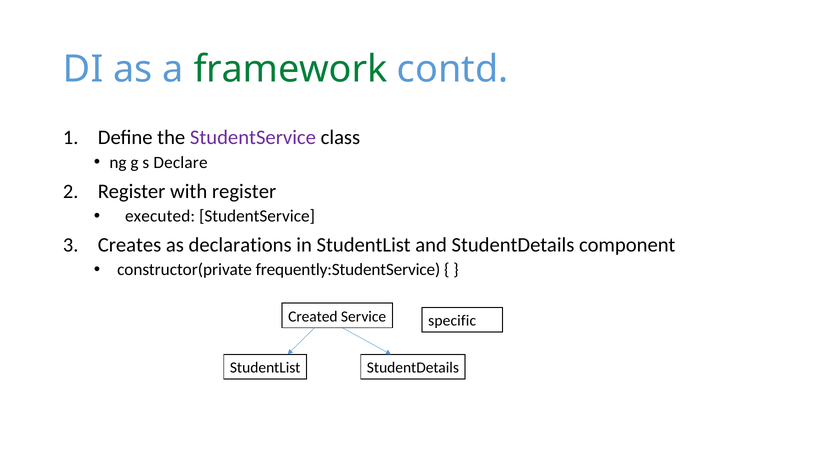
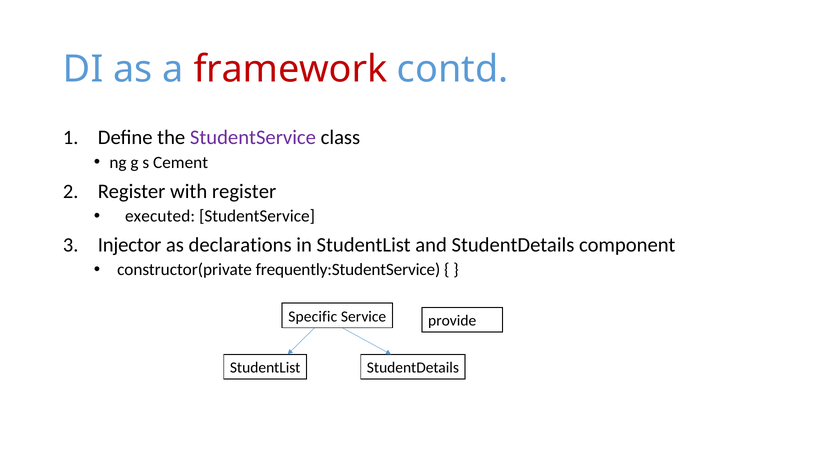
framework colour: green -> red (290, 69)
Declare: Declare -> Cement (181, 163)
Creates: Creates -> Injector (130, 245)
Created: Created -> Specific (313, 317)
specific: specific -> provide (452, 321)
